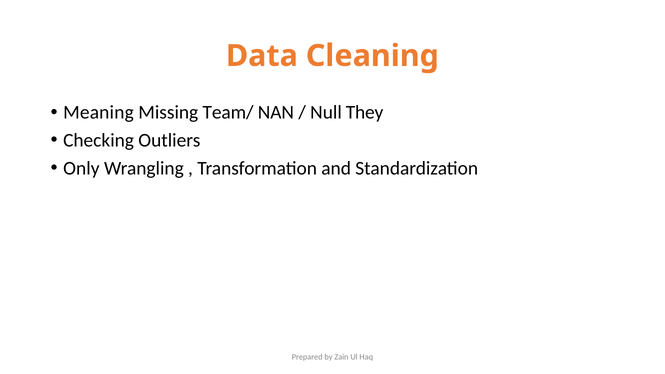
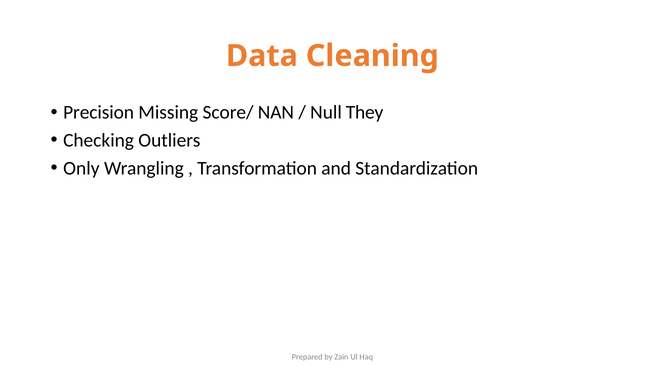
Meaning: Meaning -> Precision (99, 112)
Team/: Team/ -> Score/ (228, 112)
